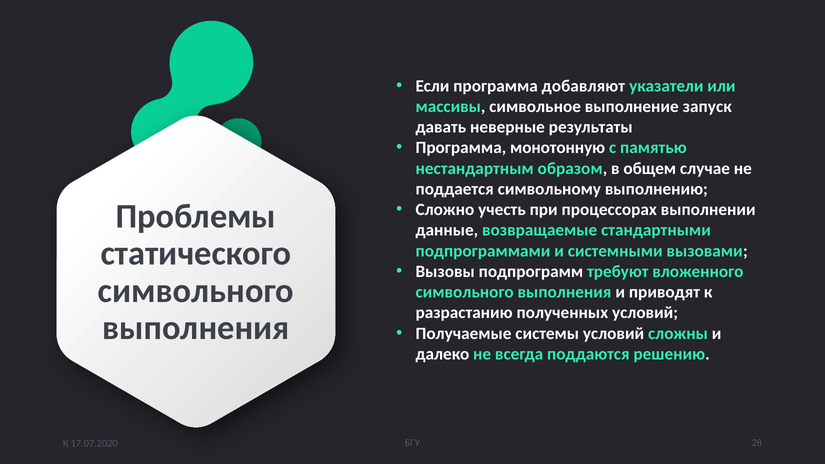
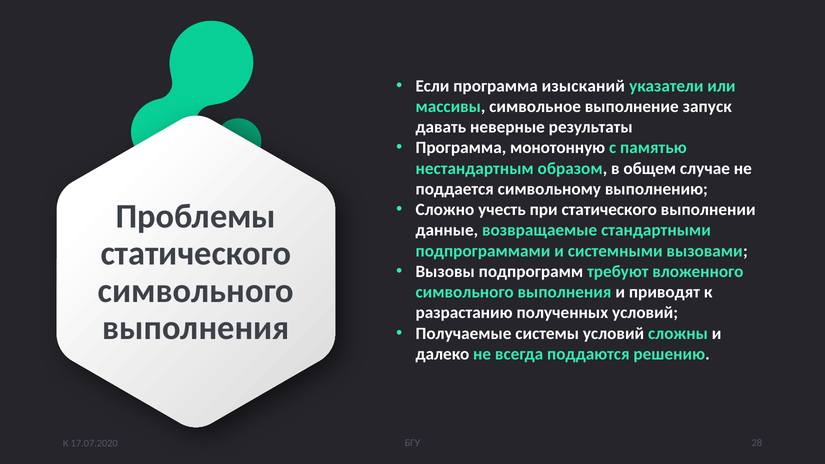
добавляют: добавляют -> изысканий (583, 86)
при процессорах: процессорах -> статического (609, 210)
